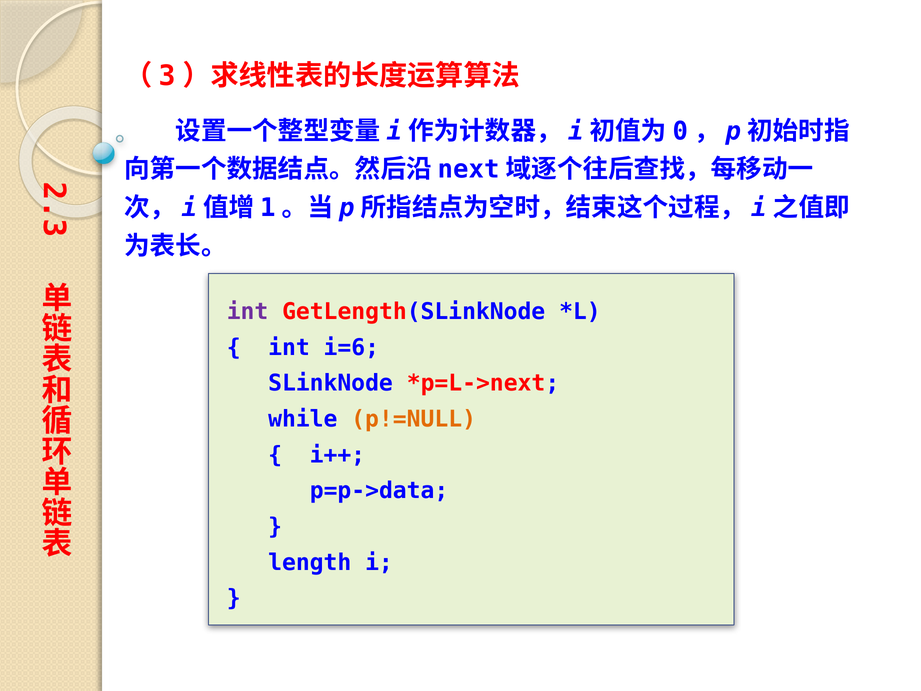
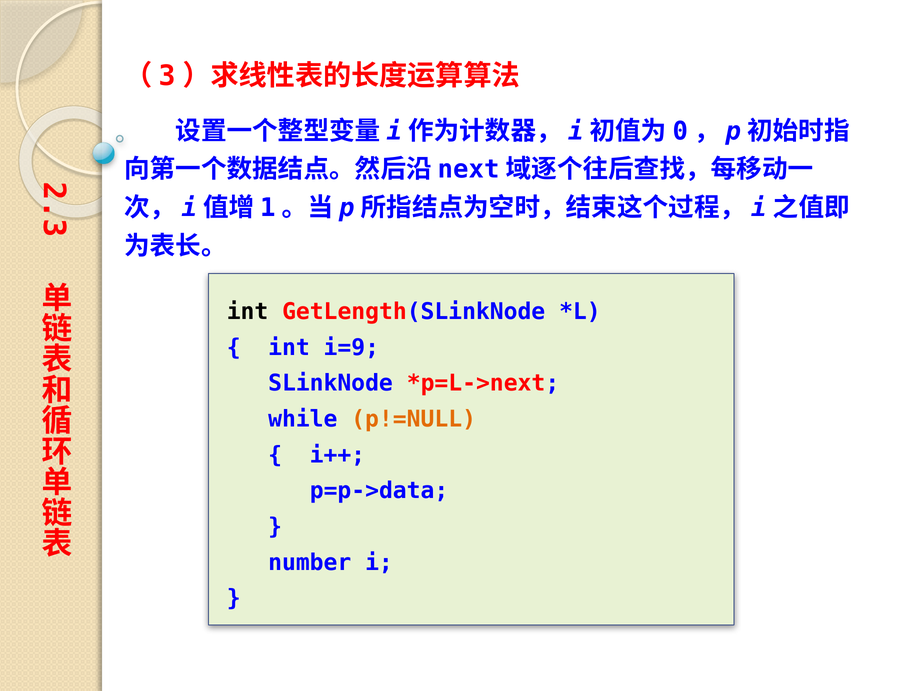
int colour: purple -> black (248, 312)
i=6: i=6 -> i=9 (351, 347)
length: length -> number (310, 562)
